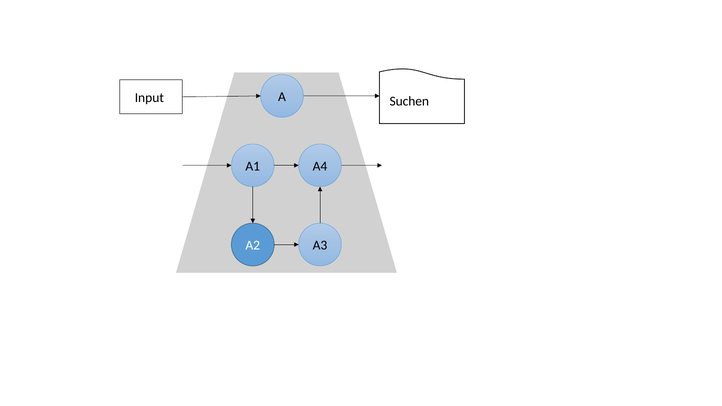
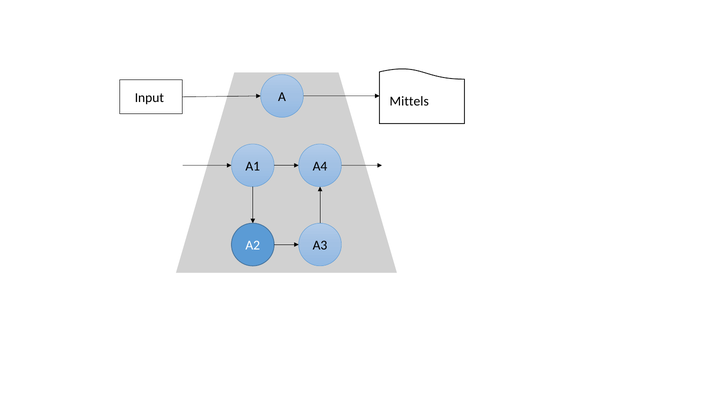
Suchen: Suchen -> Mittels (409, 101)
